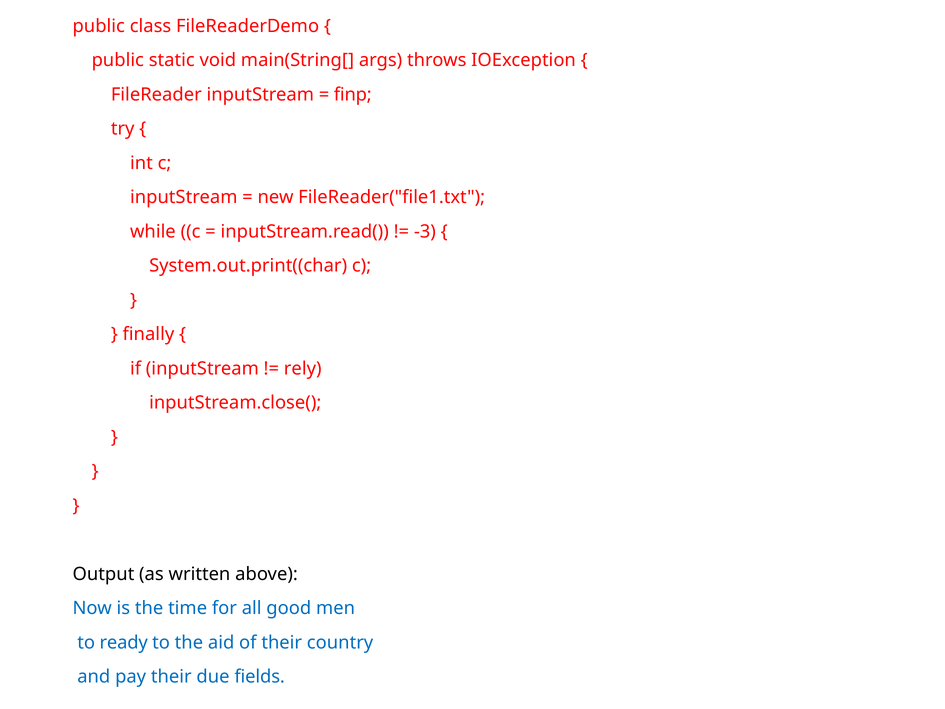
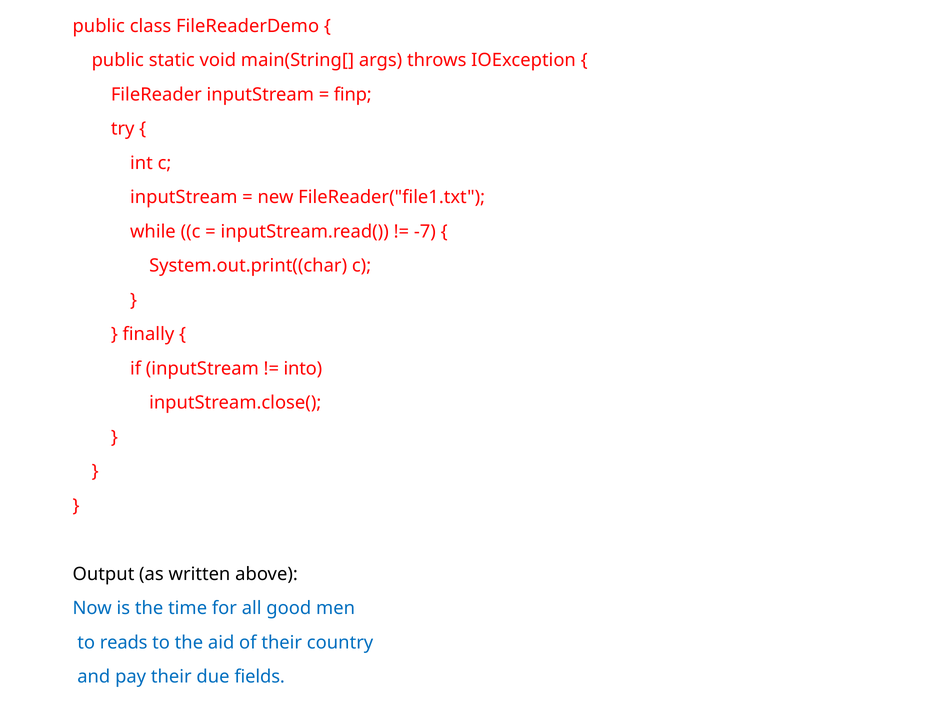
-3: -3 -> -7 (425, 232)
rely: rely -> into (303, 368)
ready: ready -> reads (124, 642)
